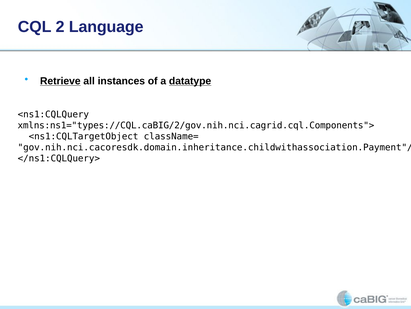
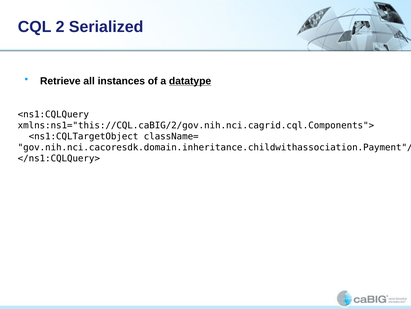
Language: Language -> Serialized (106, 27)
Retrieve underline: present -> none (60, 81)
xmlns:ns1="types://CQL.caBIG/2/gov.nih.nci.cagrid.cql.Components">: xmlns:ns1="types://CQL.caBIG/2/gov.nih.nci.cagrid.cql.Components"> -> xmlns:ns1="this://CQL.caBIG/2/gov.nih.nci.cagrid.cql.Components"> (196, 125)
